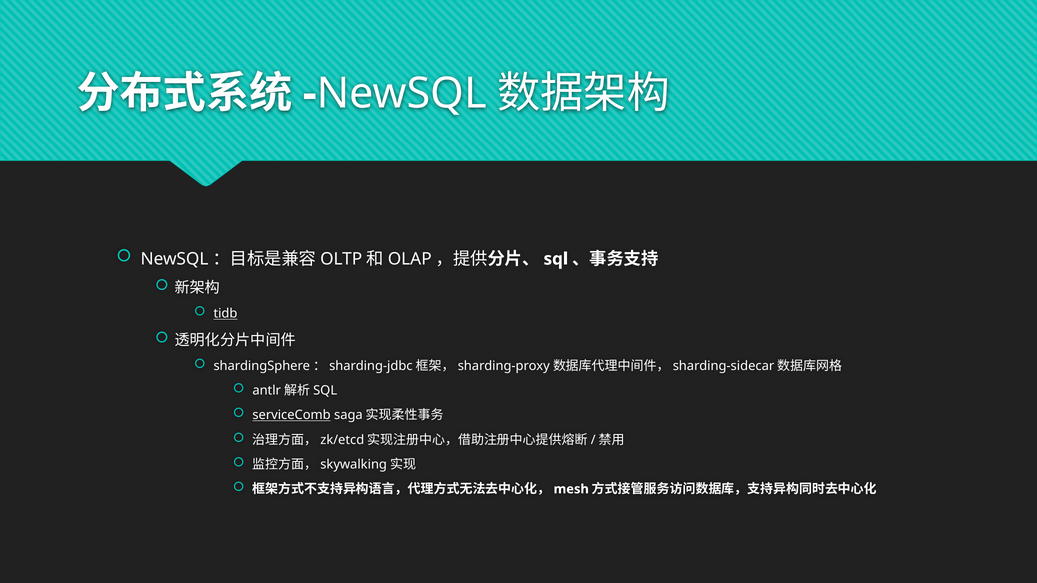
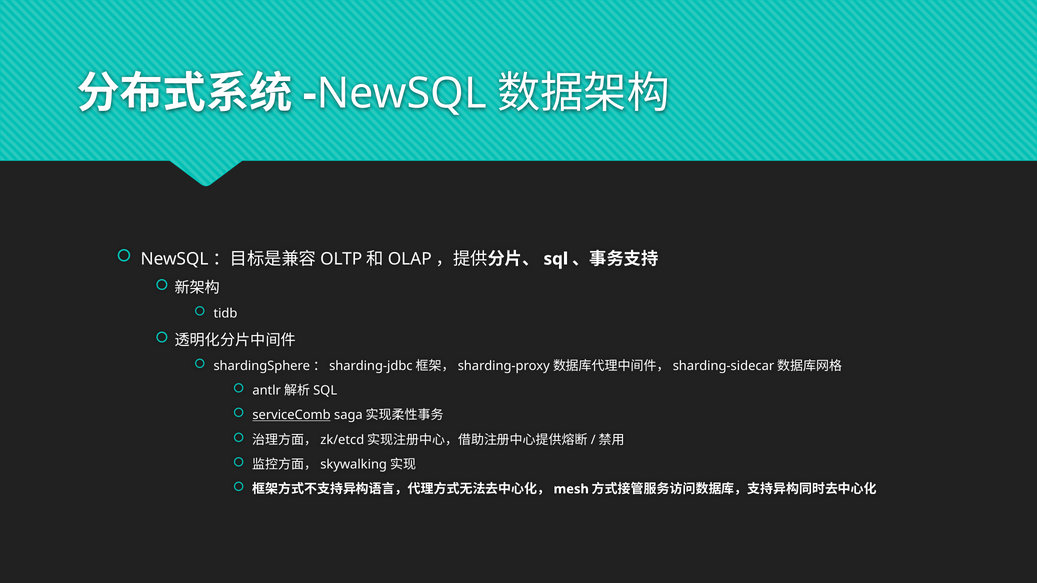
tidb underline: present -> none (225, 314)
